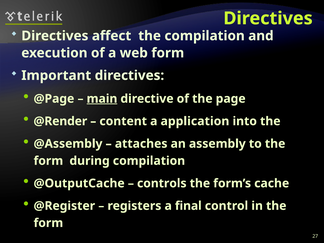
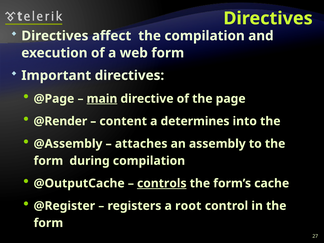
application: application -> determines (195, 121)
controls underline: none -> present (162, 183)
final: final -> root (188, 206)
